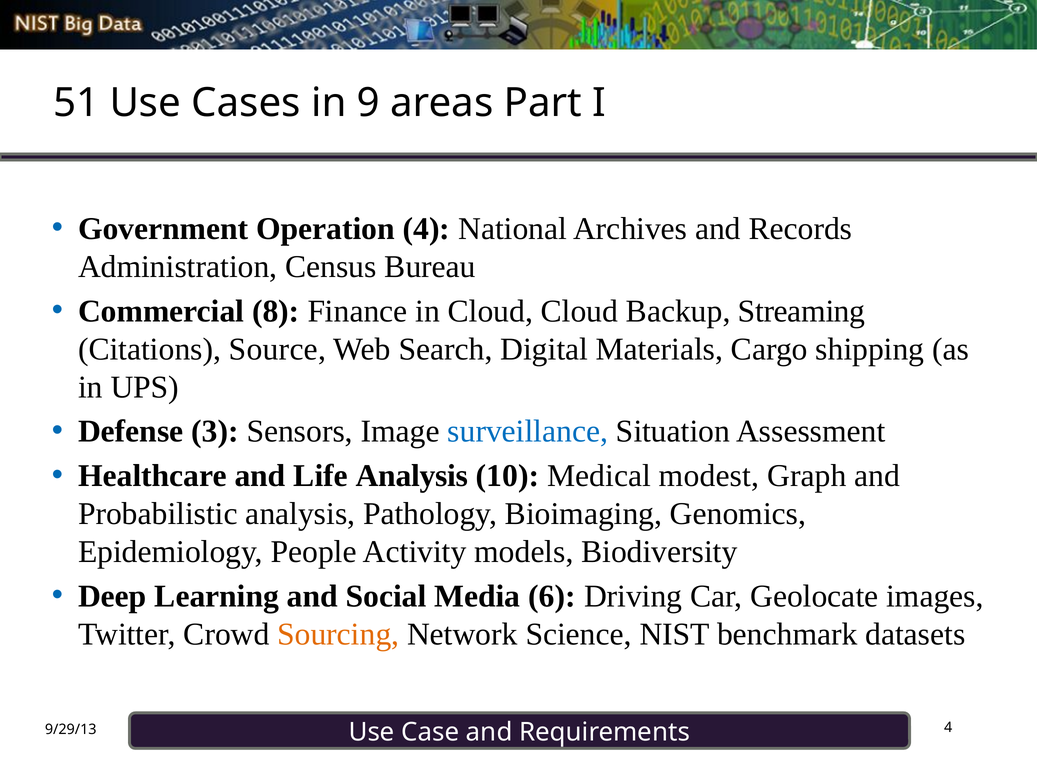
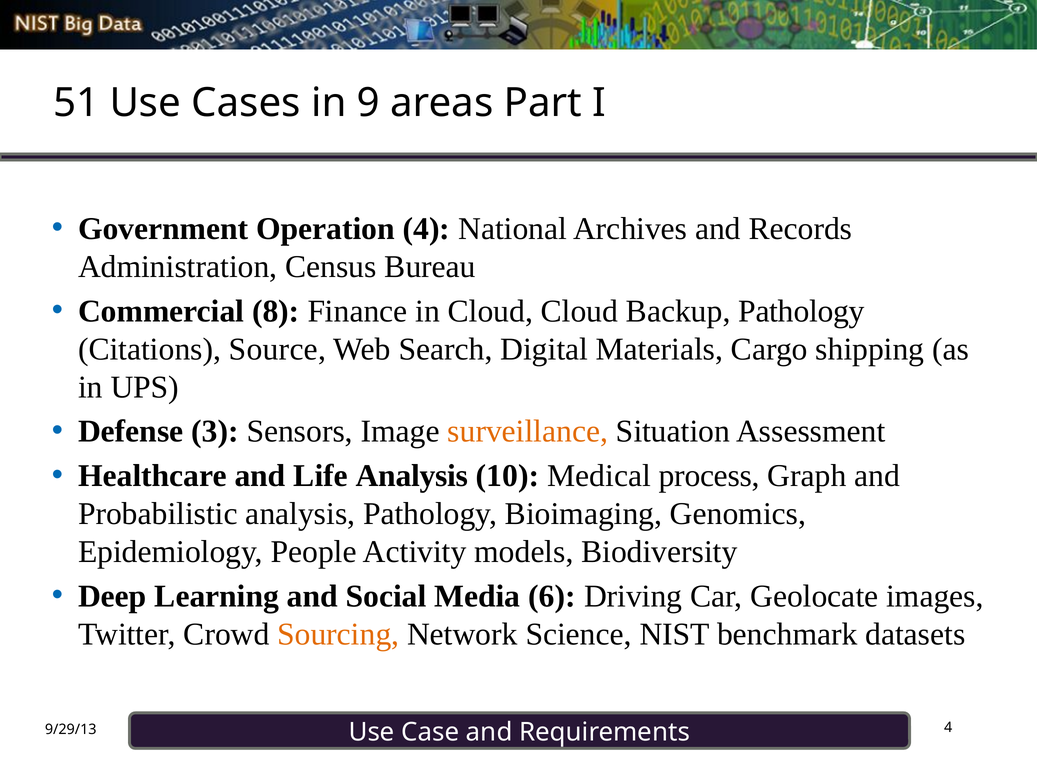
Backup Streaming: Streaming -> Pathology (802, 311)
surveillance colour: blue -> orange (528, 431)
modest: modest -> process (709, 476)
